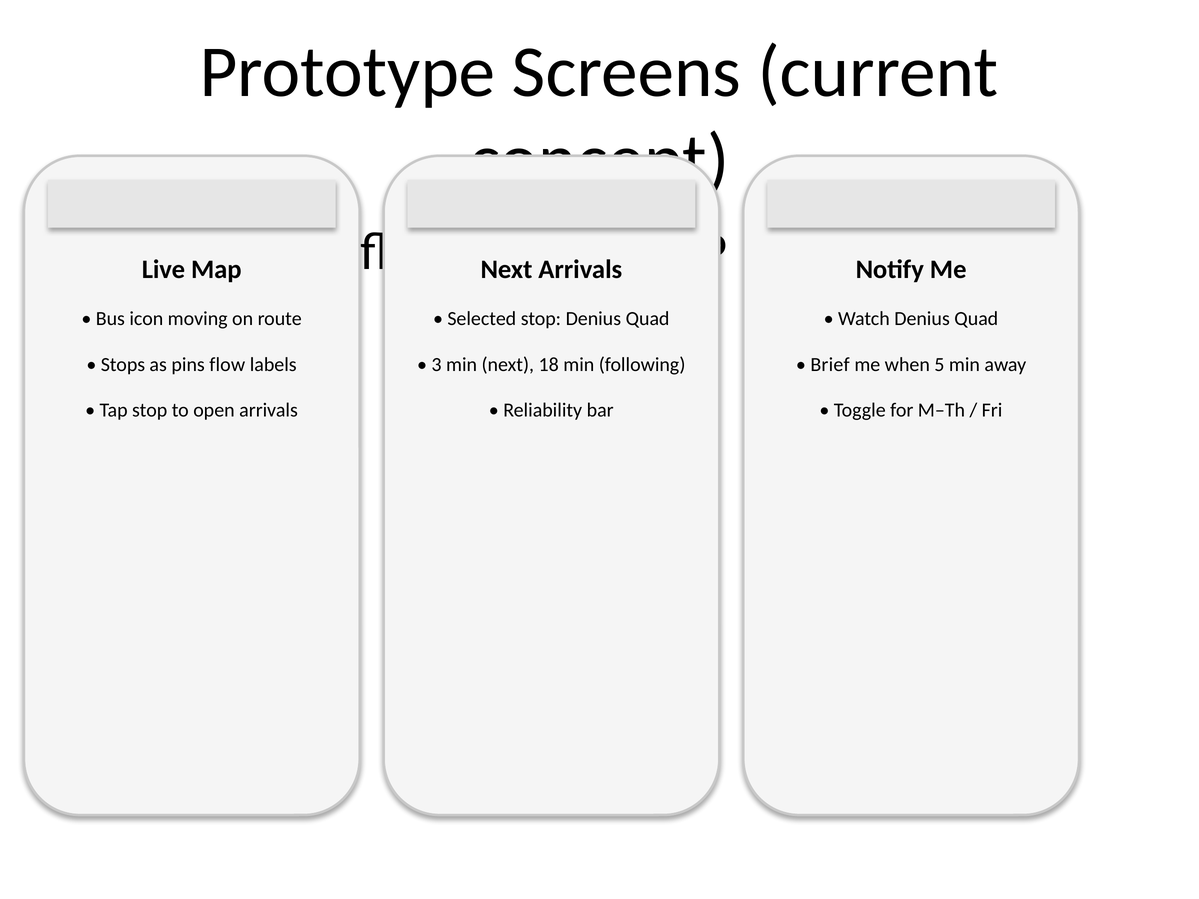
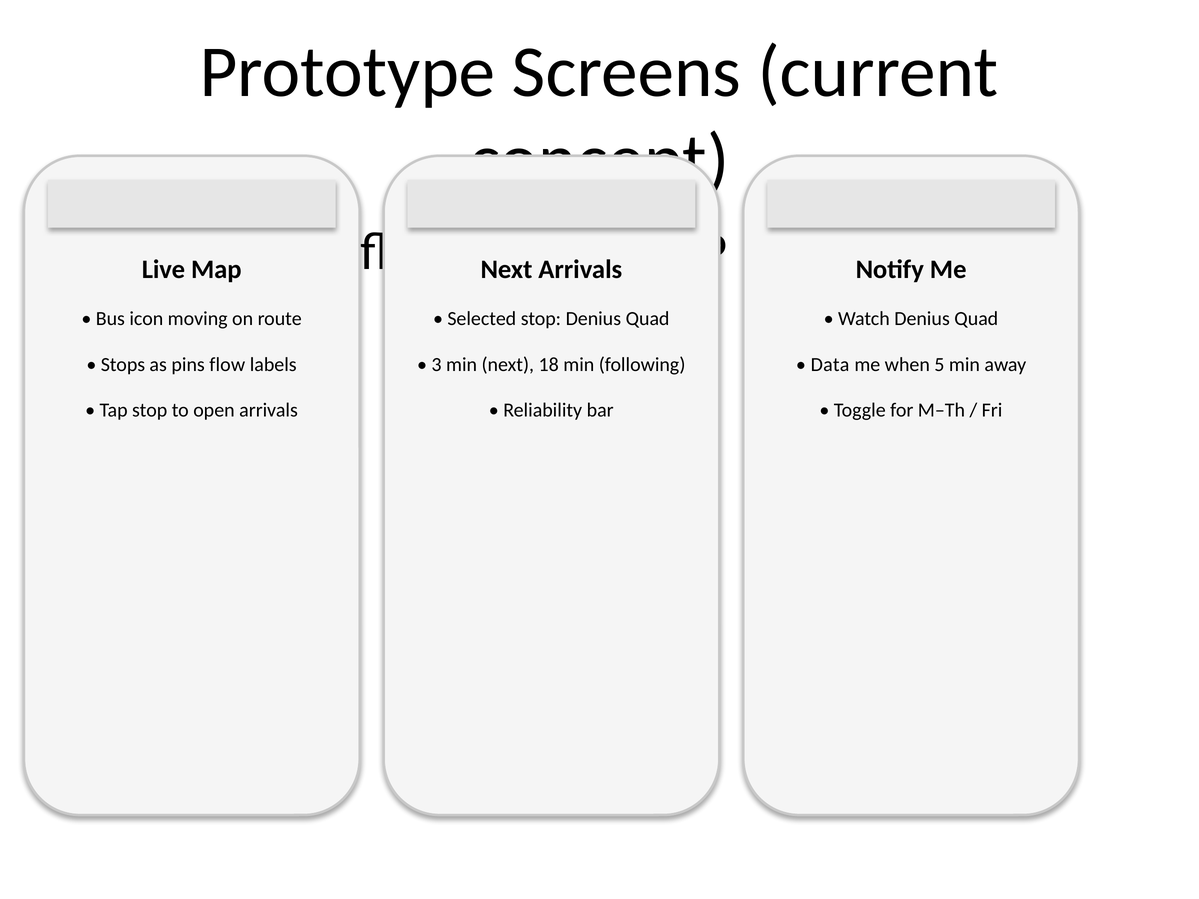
Brief: Brief -> Data (830, 365)
